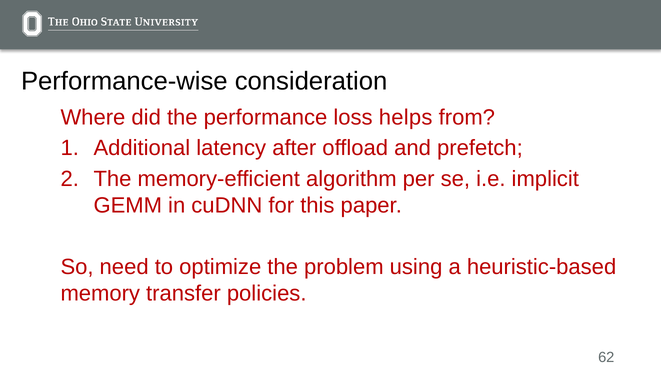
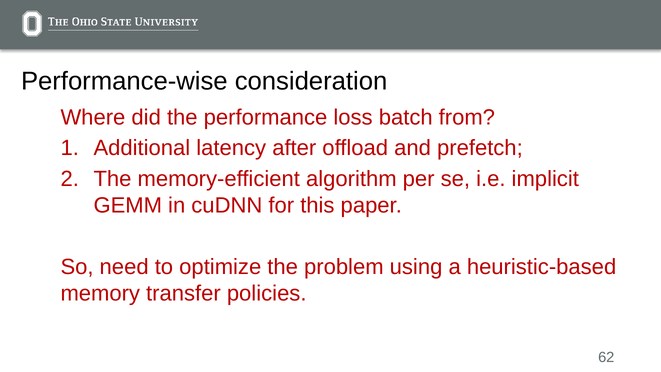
helps: helps -> batch (406, 117)
